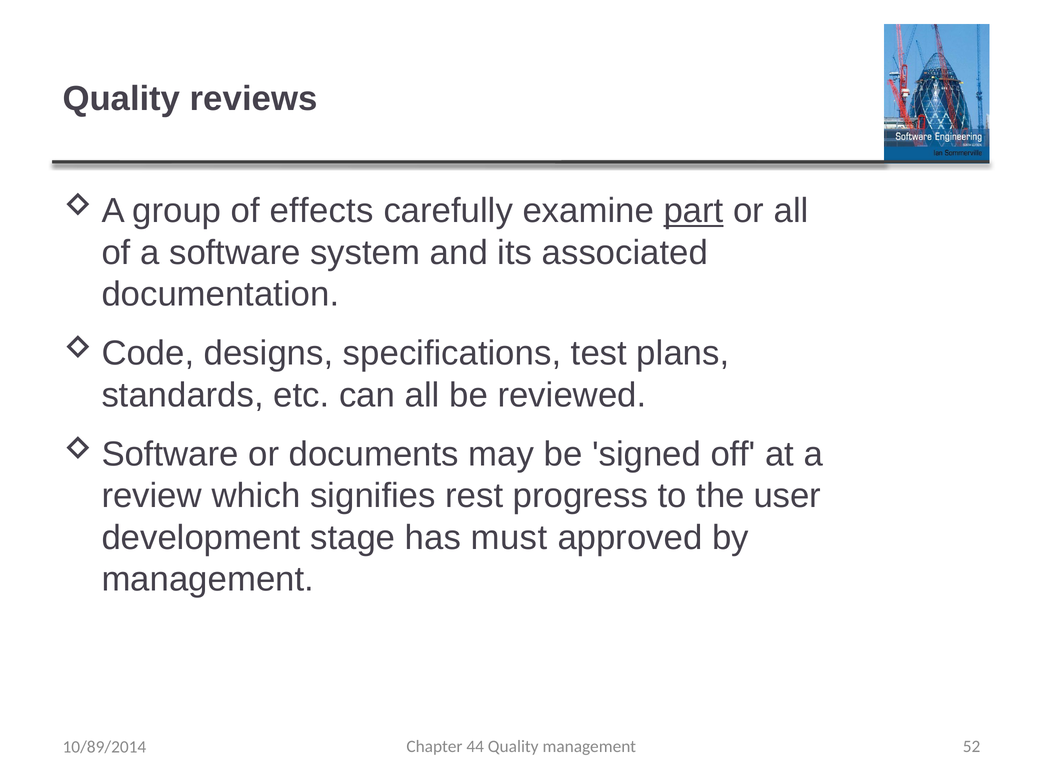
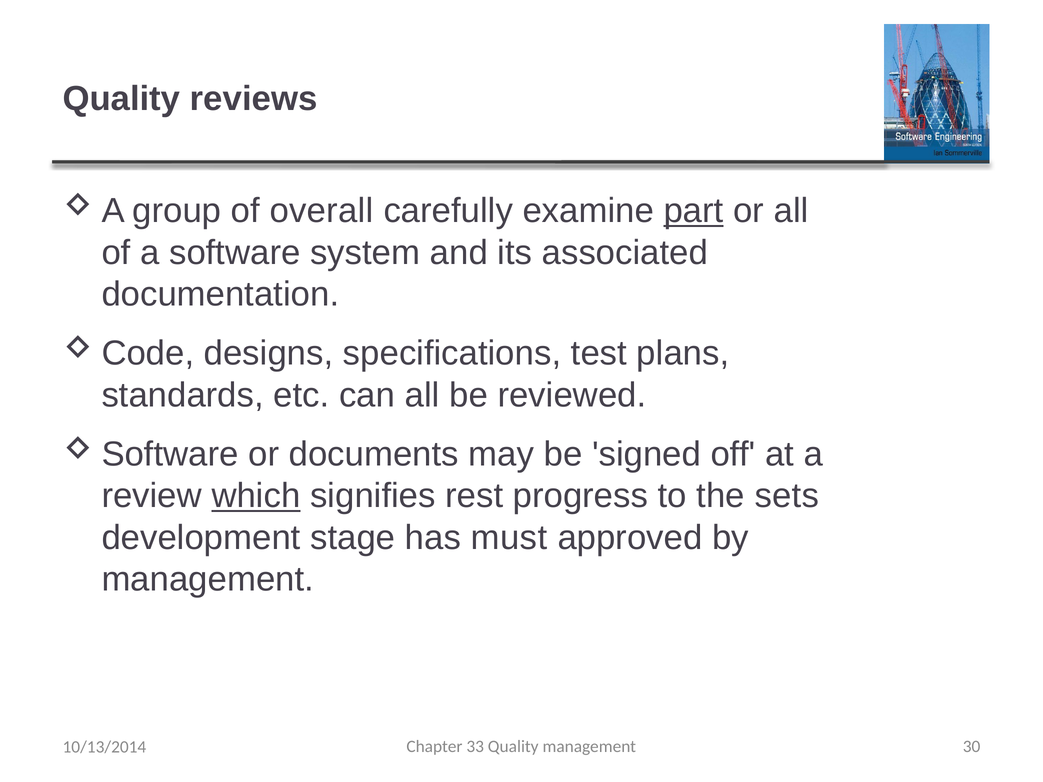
effects: effects -> overall (322, 211)
which underline: none -> present (256, 496)
user: user -> sets (787, 496)
44: 44 -> 33 (475, 747)
52: 52 -> 30 (972, 747)
10/89/2014: 10/89/2014 -> 10/13/2014 (104, 747)
